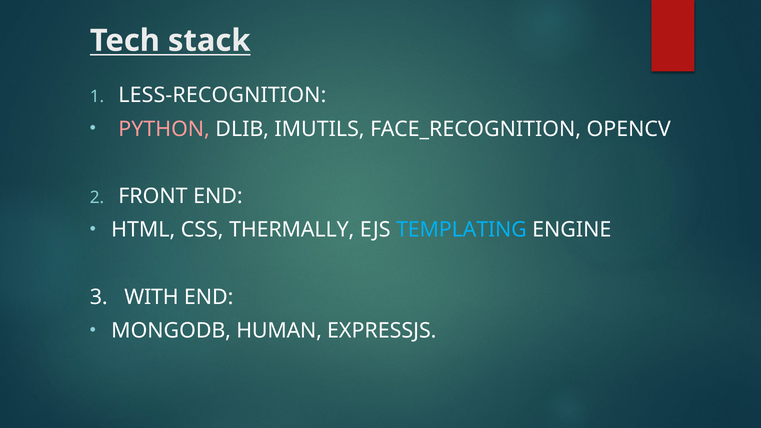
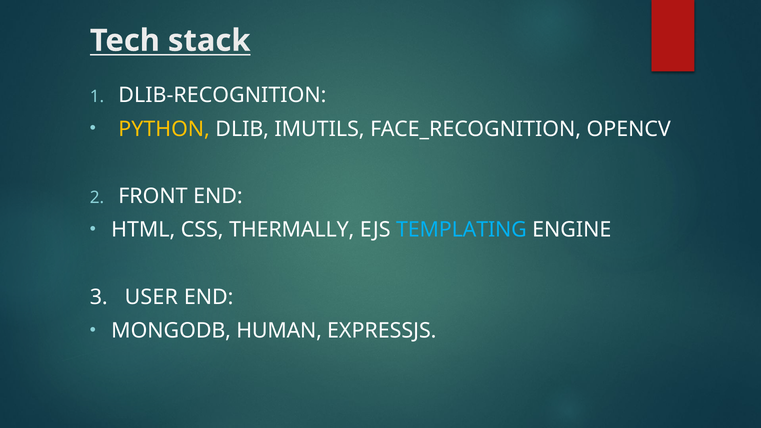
LESS-RECOGNITION: LESS-RECOGNITION -> DLIB-RECOGNITION (222, 95)
PYTHON colour: pink -> yellow (164, 129)
WITH: WITH -> USER (151, 297)
